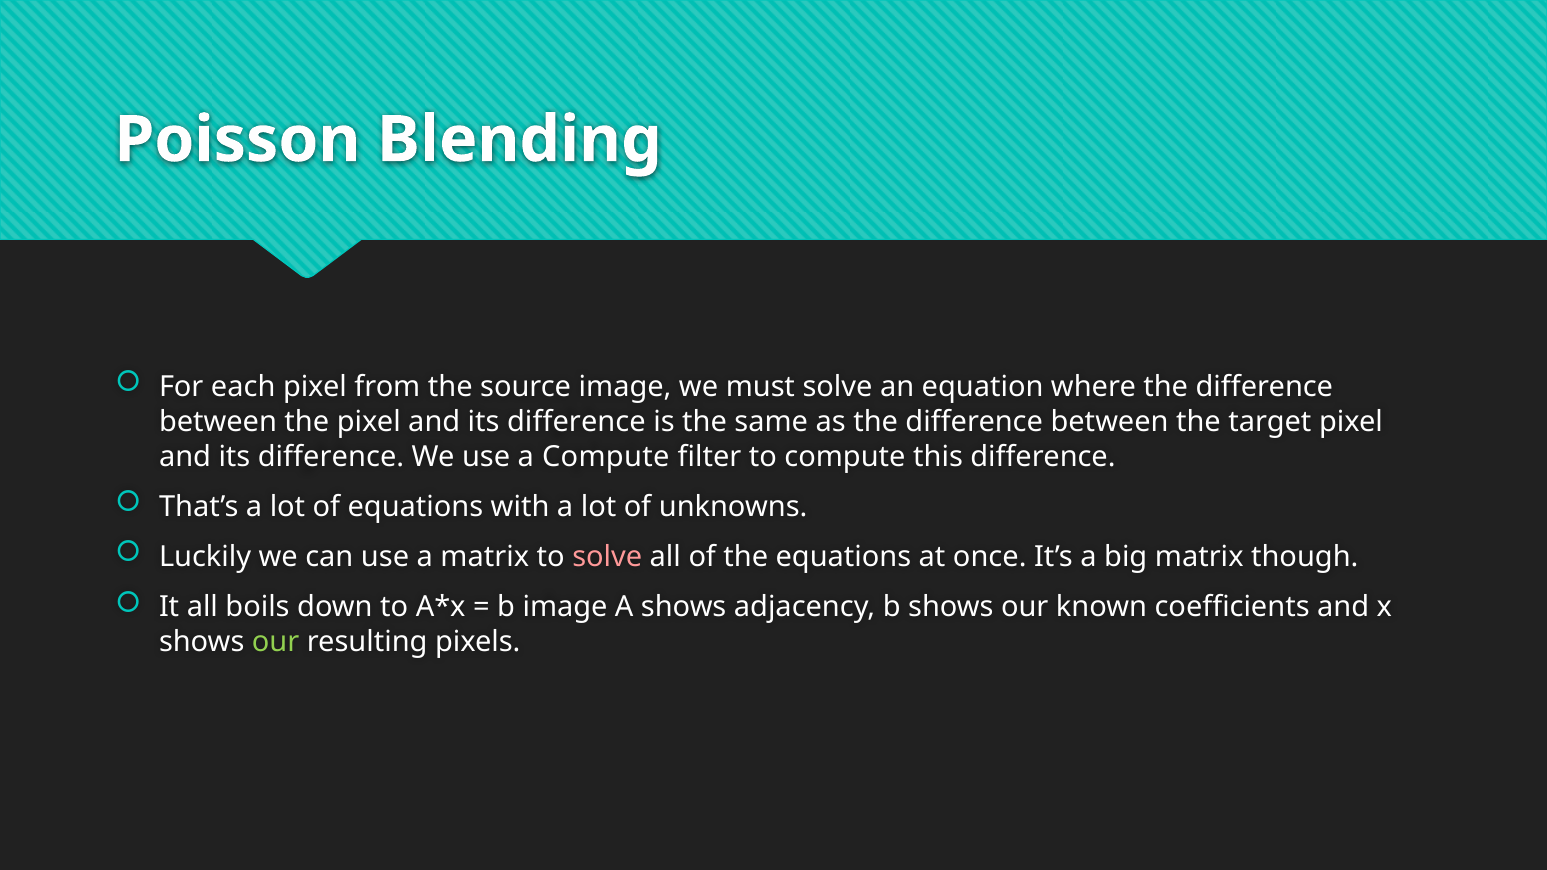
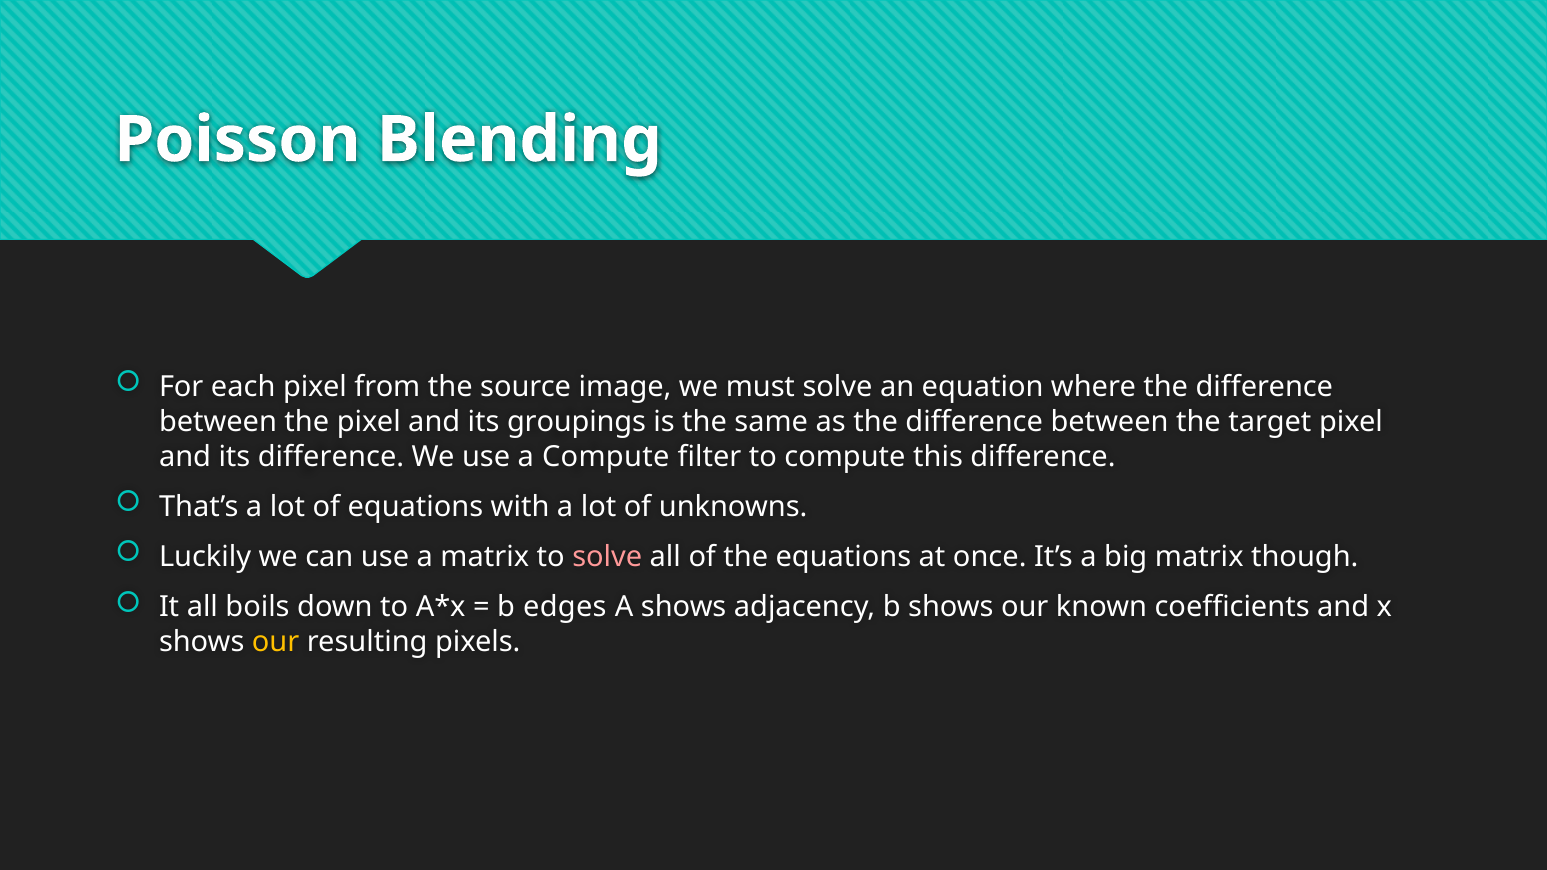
difference: difference -> groupings (577, 422)
b image: image -> edges (565, 608)
our colour: light green -> yellow (276, 642)
